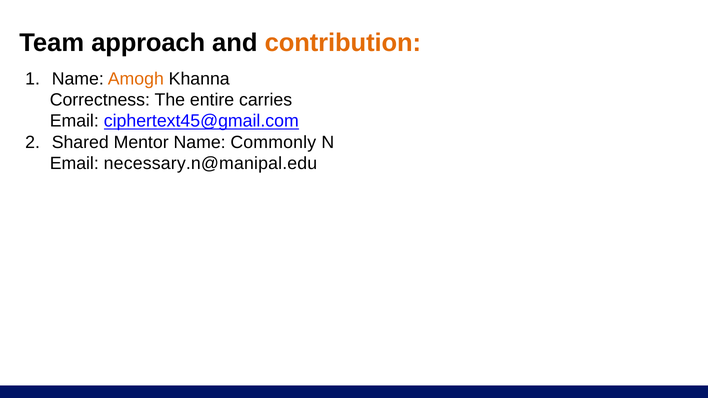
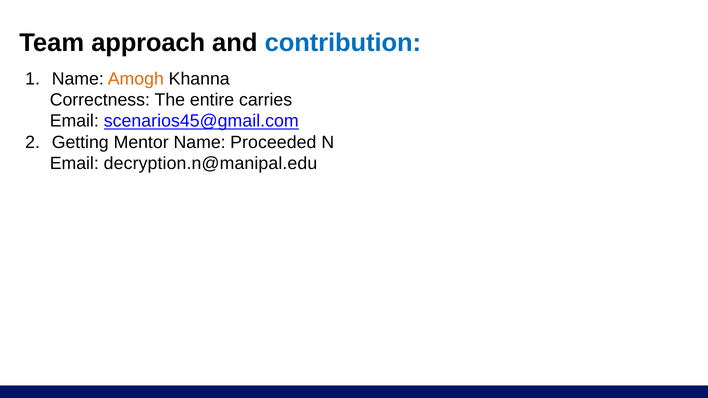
contribution colour: orange -> blue (343, 43)
ciphertext45@gmail.com: ciphertext45@gmail.com -> scenarios45@gmail.com (201, 121)
Shared: Shared -> Getting (80, 142)
Commonly: Commonly -> Proceeded (273, 142)
necessary.n@manipal.edu: necessary.n@manipal.edu -> decryption.n@manipal.edu (210, 164)
